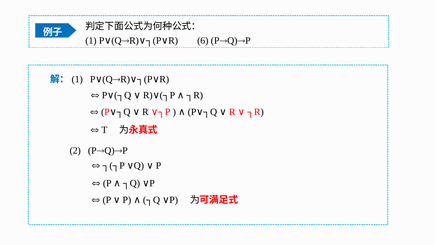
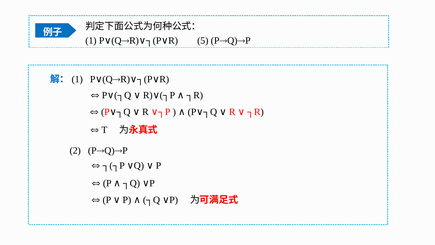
6: 6 -> 5 (203, 41)
